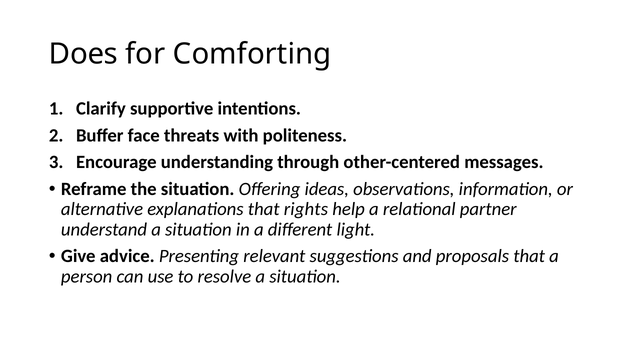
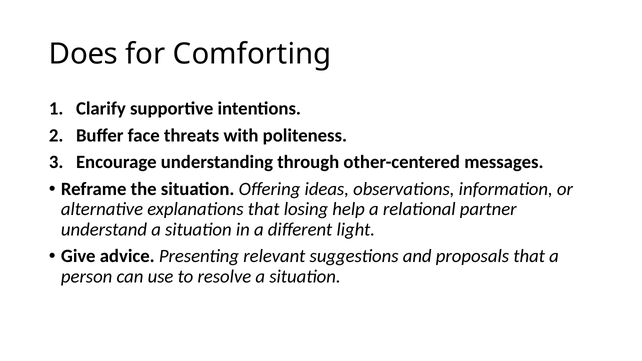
rights: rights -> losing (306, 209)
